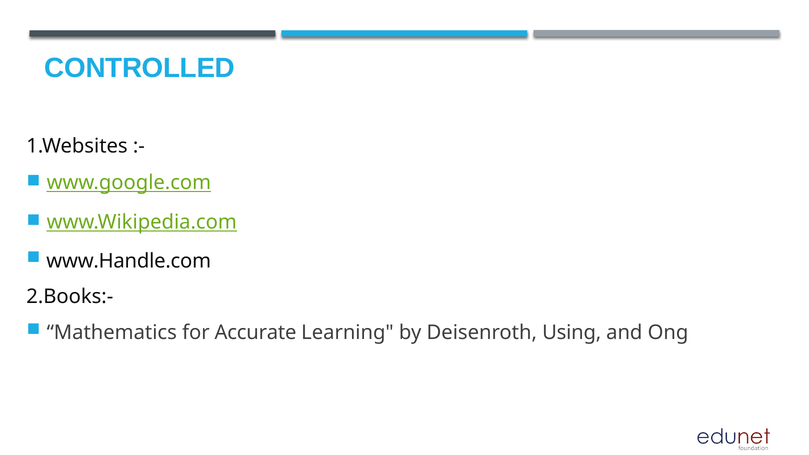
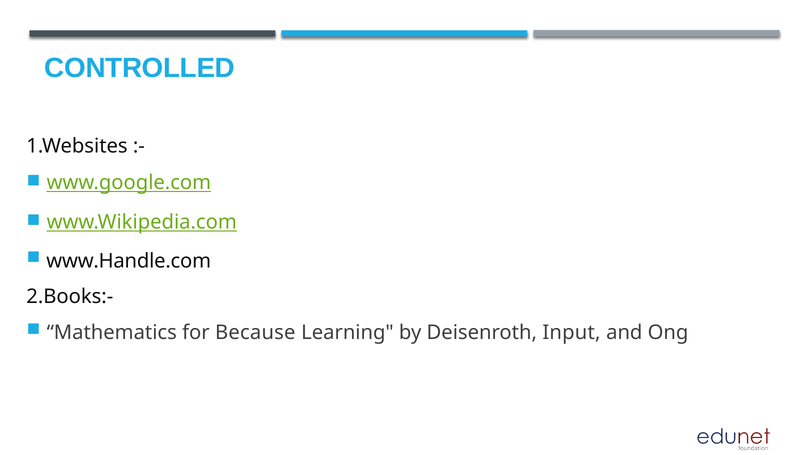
Accurate: Accurate -> Because (255, 333)
Using: Using -> Input (571, 333)
